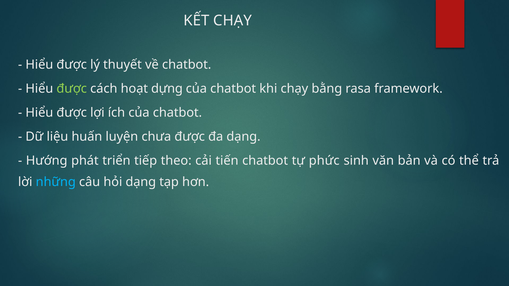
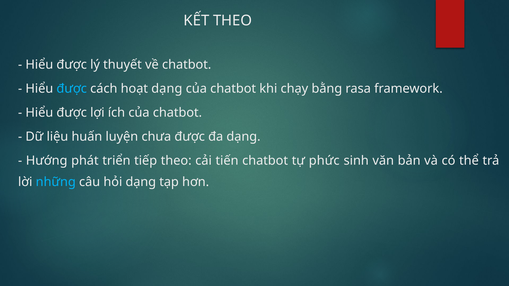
KẾT CHẠY: CHẠY -> THEO (233, 21)
được colour: light green -> light blue (72, 89)
hoạt dựng: dựng -> dạng (167, 89)
